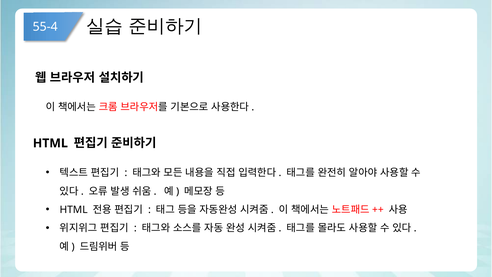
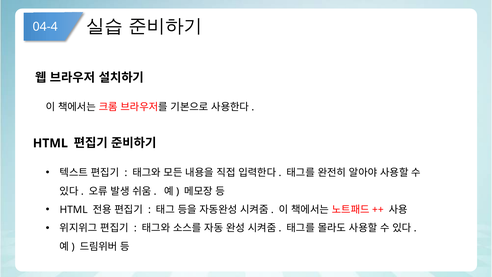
55-4: 55-4 -> 04-4 (45, 27)
